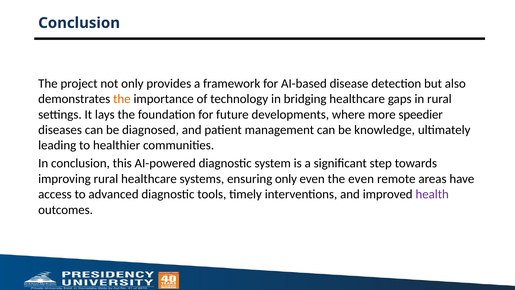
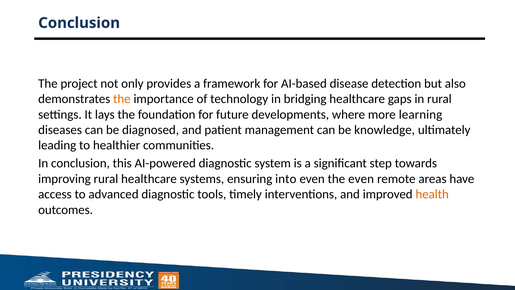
speedier: speedier -> learning (421, 114)
ensuring only: only -> into (286, 179)
health colour: purple -> orange (432, 194)
